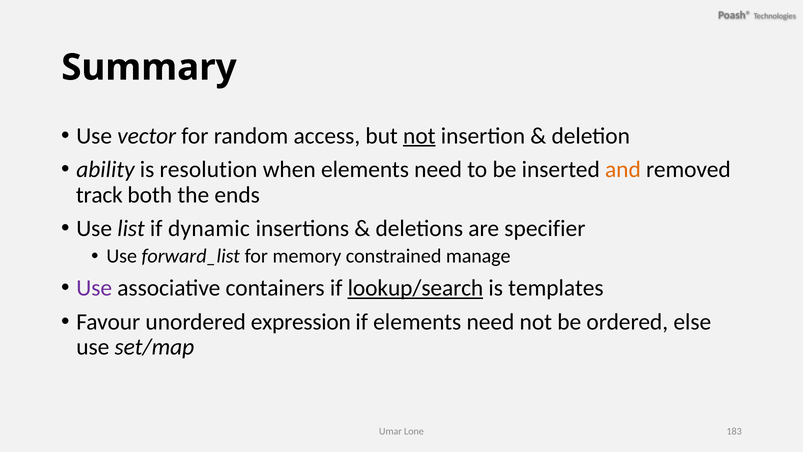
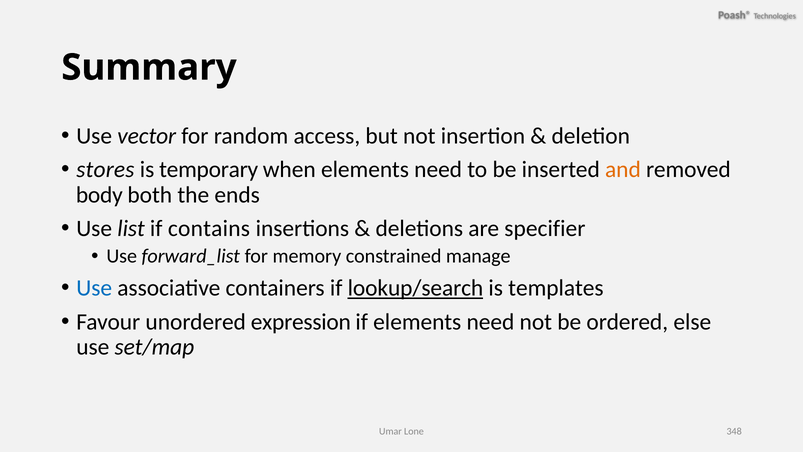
not underline: present -> none (419, 136)
ability: ability -> stores (105, 169)
resolution: resolution -> temporary (209, 169)
track: track -> body (99, 195)
dynamic: dynamic -> contains (209, 228)
Use colour: purple -> blue (94, 288)
183: 183 -> 348 (734, 431)
